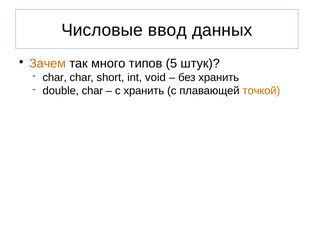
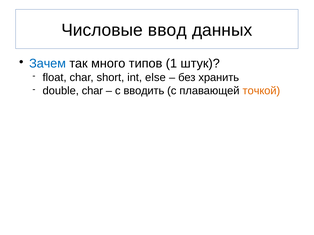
Зачем colour: orange -> blue (48, 64)
5: 5 -> 1 (171, 64)
char: char -> float (55, 78)
void: void -> else (155, 78)
с хранить: хранить -> вводить (144, 91)
